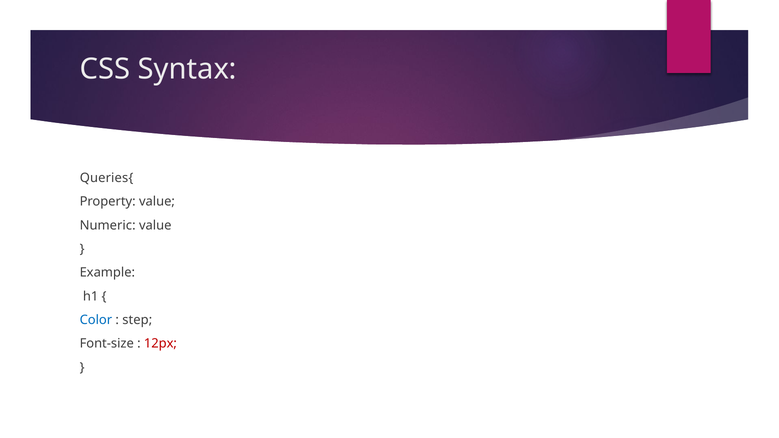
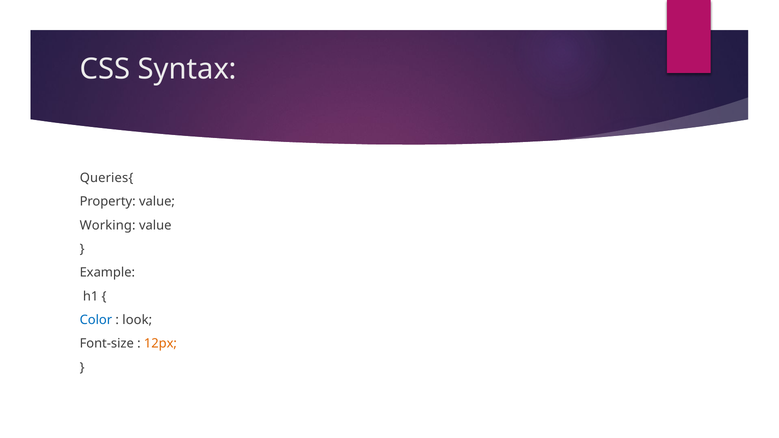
Numeric: Numeric -> Working (108, 225)
step: step -> look (137, 320)
12px colour: red -> orange (160, 344)
